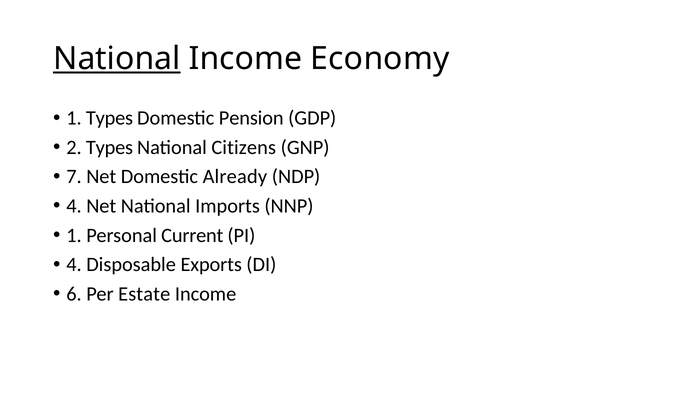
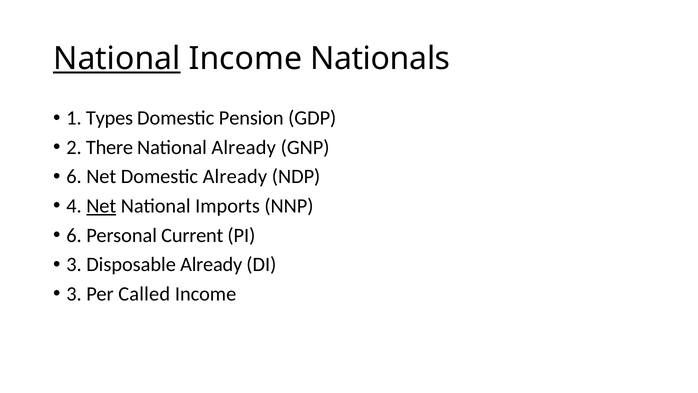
Economy: Economy -> Nationals (380, 59)
2 Types: Types -> There (109, 147)
National Citizens: Citizens -> Already (244, 147)
7: 7 -> 6 (74, 177)
Net underline: none -> present (101, 206)
1: 1 -> 6 (74, 235)
4: 4 -> 3 (74, 264)
Disposable Exports: Exports -> Already (211, 264)
6: 6 -> 3 (74, 294)
Estate: Estate -> Called (144, 294)
